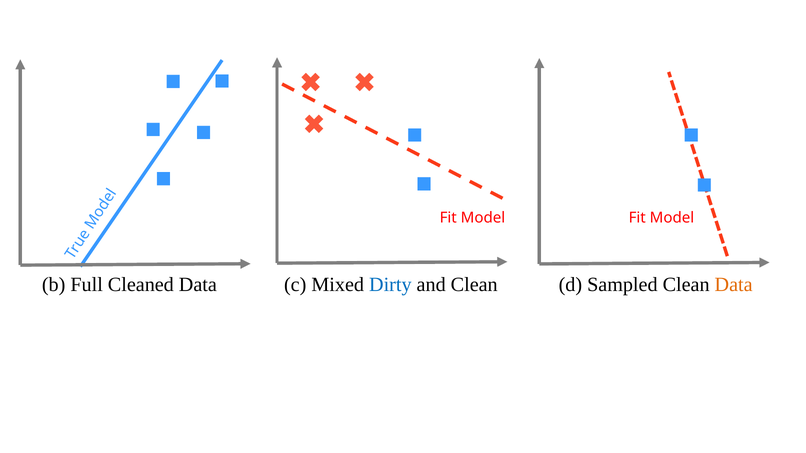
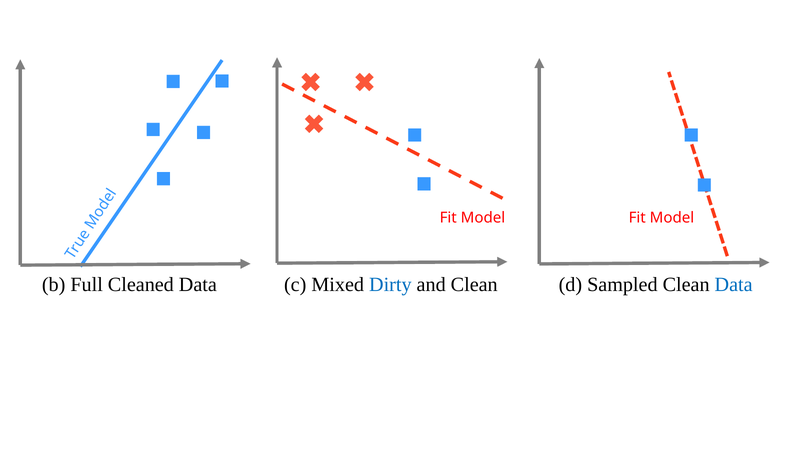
Data colour: orange -> blue (734, 285)
